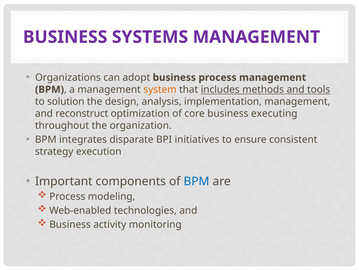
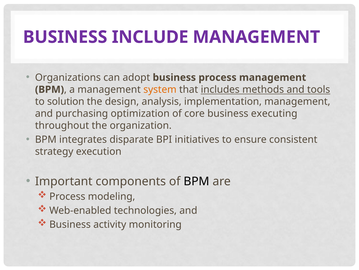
SYSTEMS: SYSTEMS -> INCLUDE (150, 37)
reconstruct: reconstruct -> purchasing (82, 113)
BPM colour: blue -> black (196, 181)
